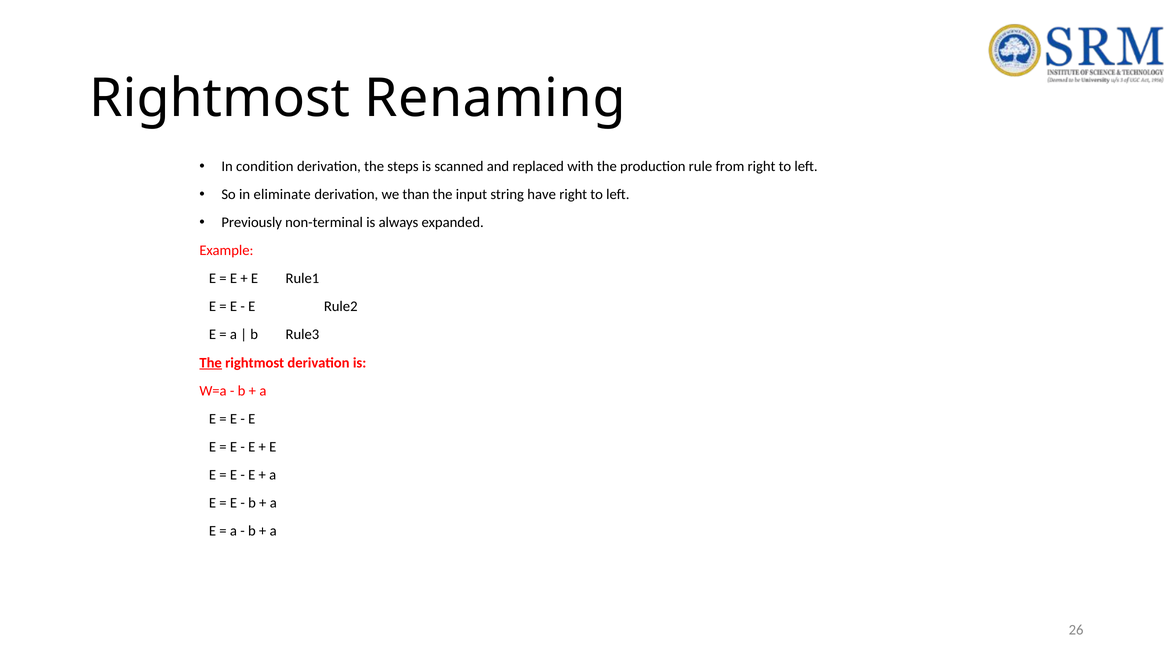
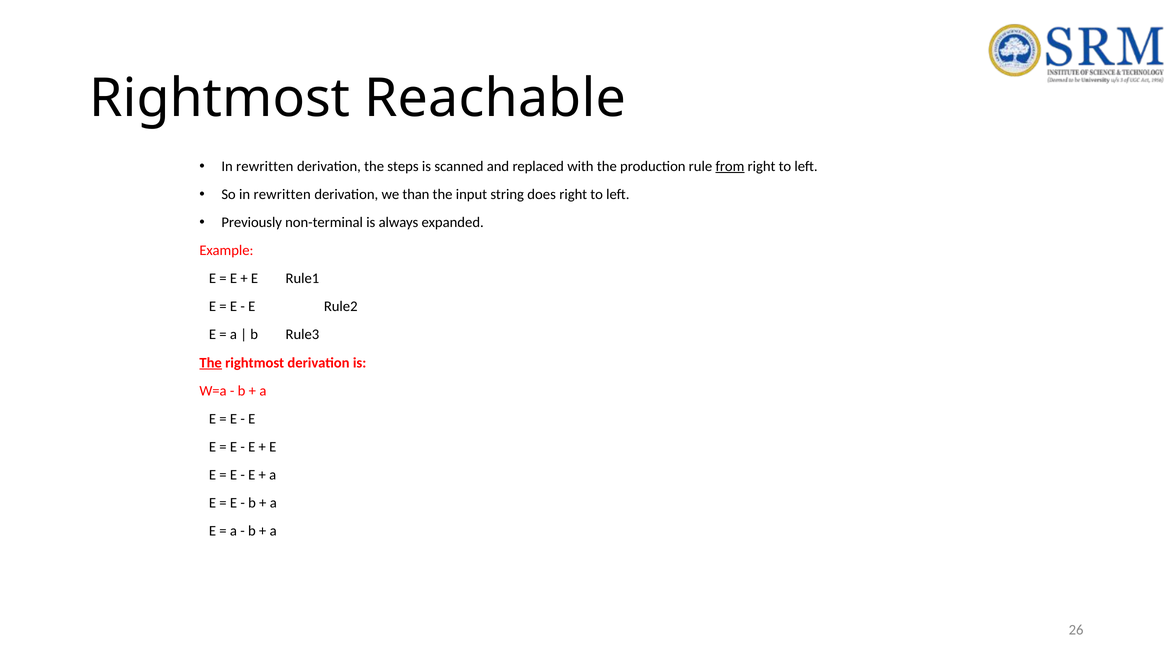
Renaming: Renaming -> Reachable (495, 99)
condition: condition -> rewritten (265, 166)
from underline: none -> present (730, 166)
So in eliminate: eliminate -> rewritten (282, 194)
have: have -> does (542, 194)
